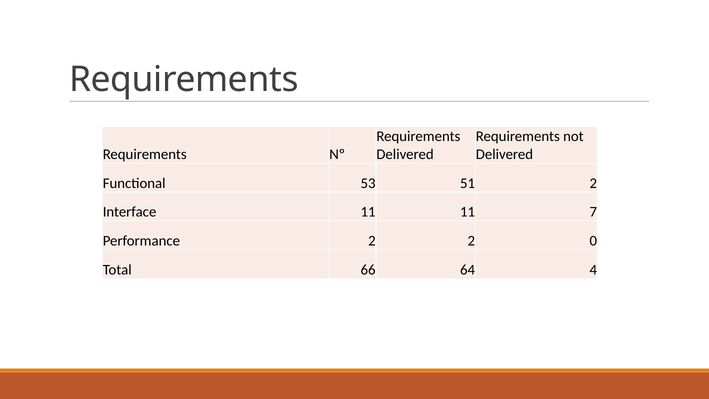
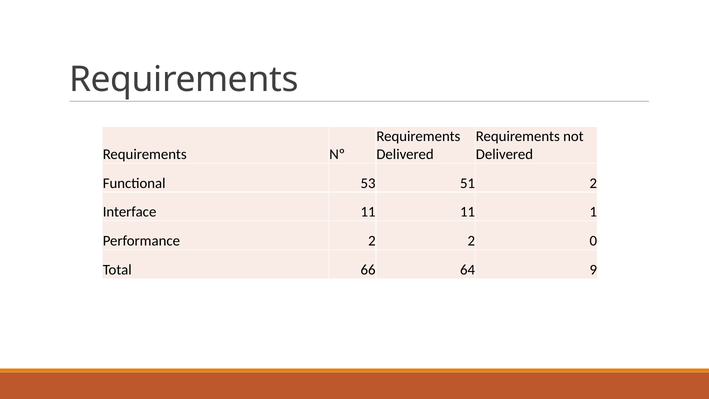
7: 7 -> 1 (593, 212)
4: 4 -> 9 (593, 270)
